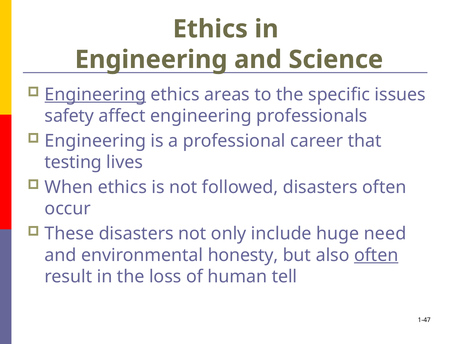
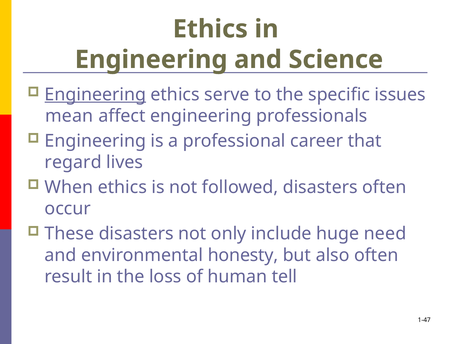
areas: areas -> serve (227, 94)
safety: safety -> mean (69, 116)
testing: testing -> regard (73, 162)
often underline: present -> none (376, 255)
